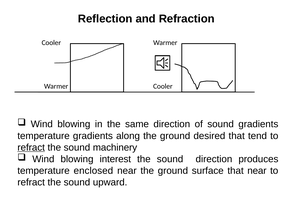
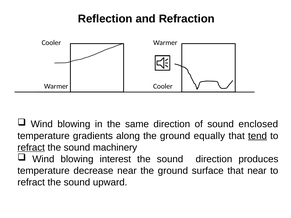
sound gradients: gradients -> enclosed (258, 124)
desired: desired -> equally (209, 136)
tend underline: none -> present (257, 136)
enclosed: enclosed -> decrease (93, 171)
